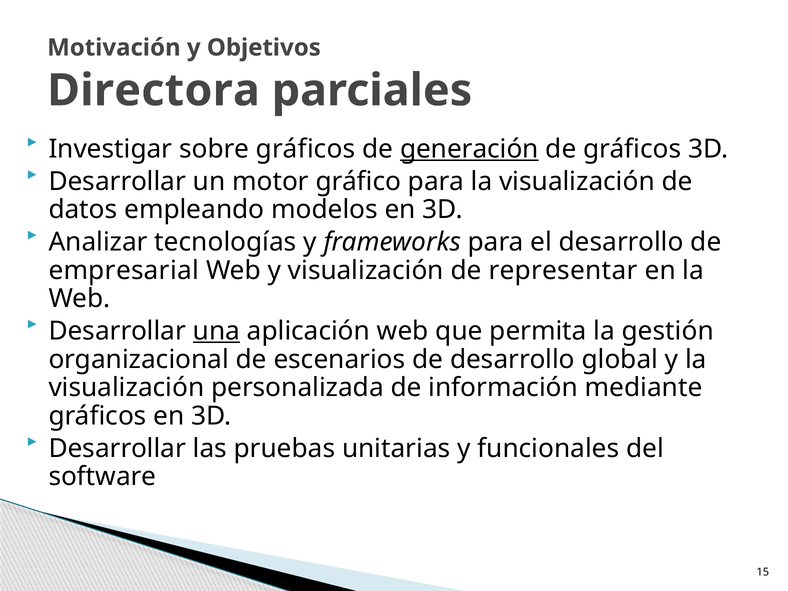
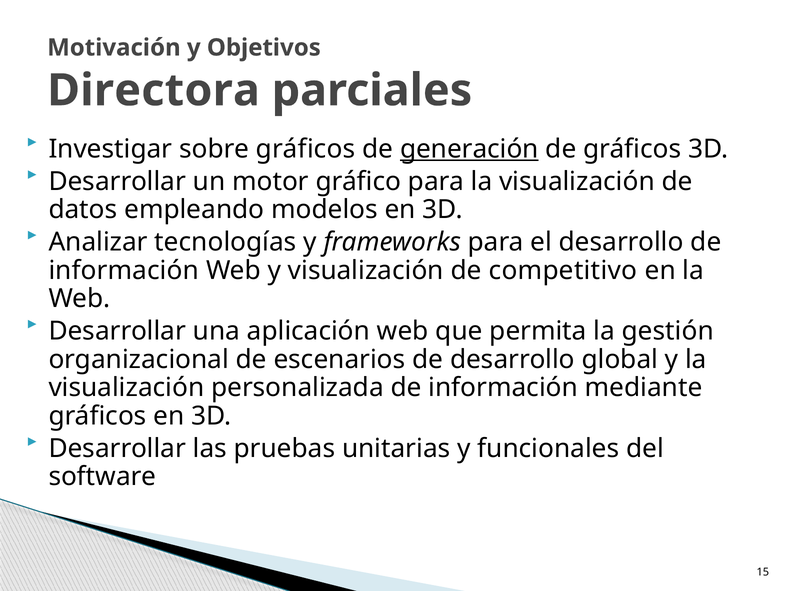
empresarial: empresarial -> información (124, 270)
representar: representar -> competitivo (563, 270)
una underline: present -> none (216, 331)
